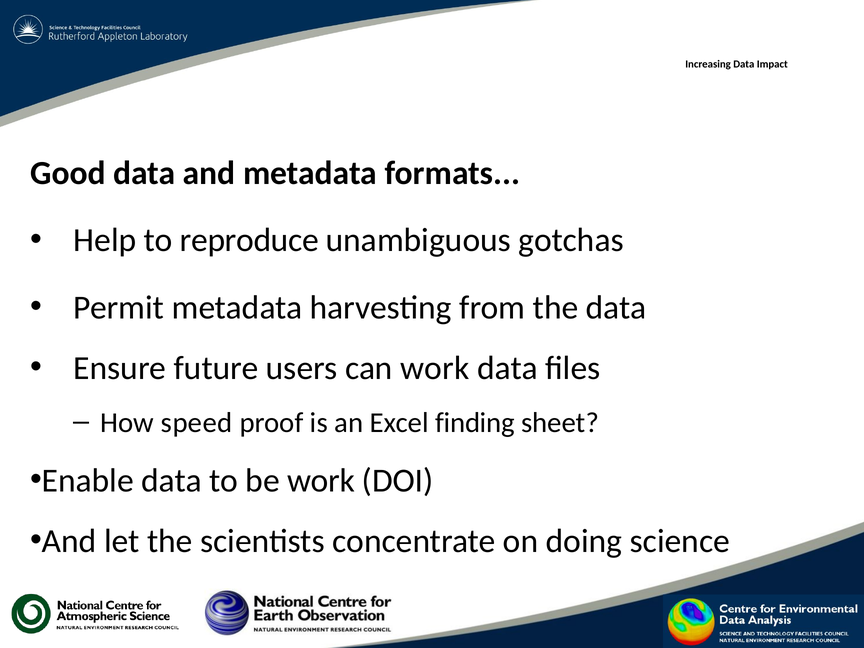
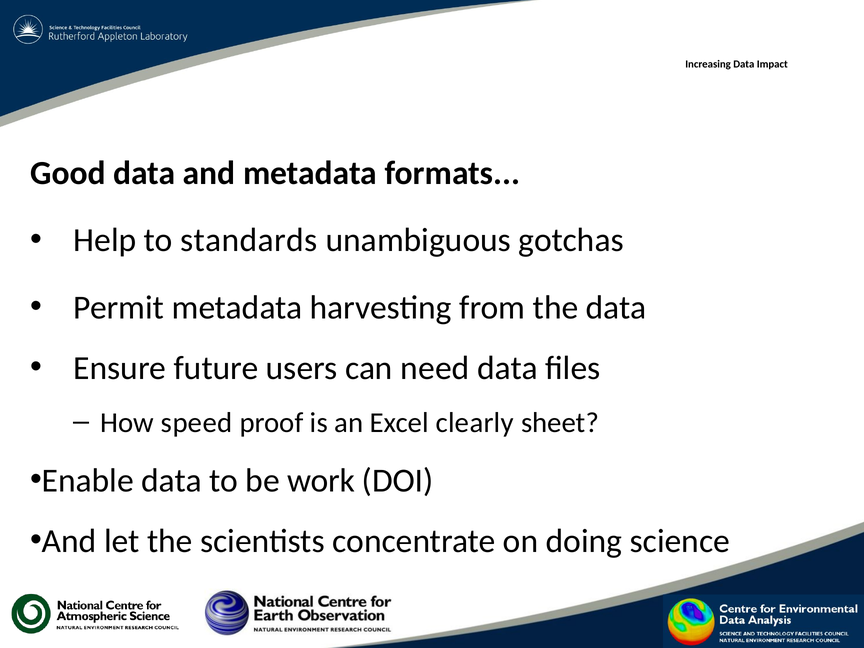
reproduce: reproduce -> standards (249, 240)
can work: work -> need (435, 368)
finding: finding -> clearly (475, 422)
